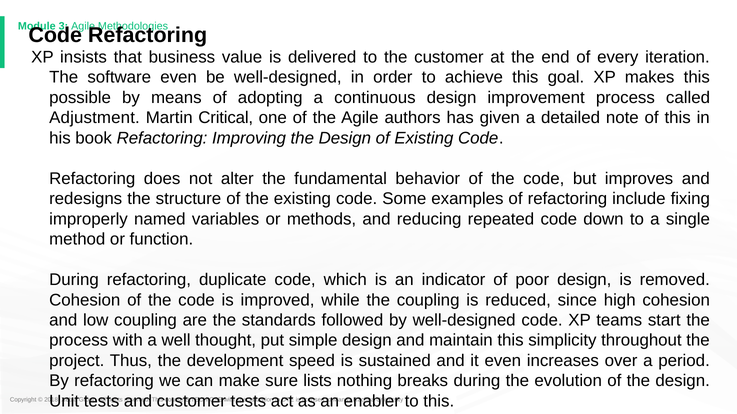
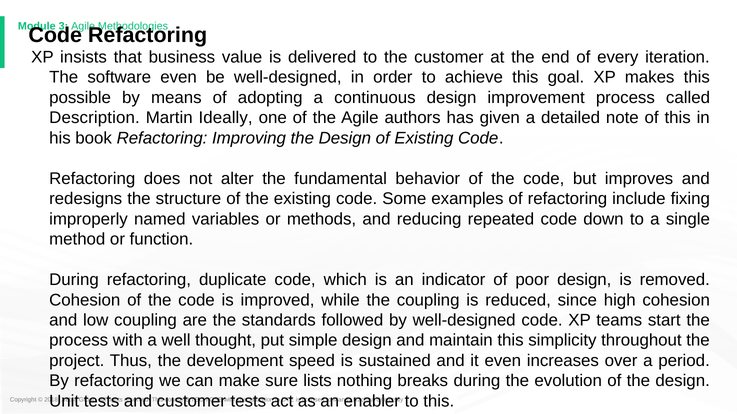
Adjustment: Adjustment -> Description (94, 118)
Critical: Critical -> Ideally (226, 118)
